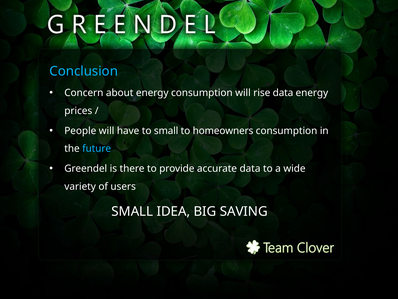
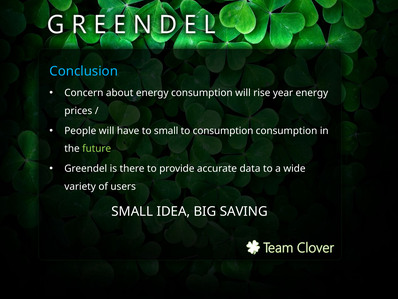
rise data: data -> year (283, 93)
to homeowners: homeowners -> consumption (223, 131)
future colour: light blue -> light green (97, 148)
